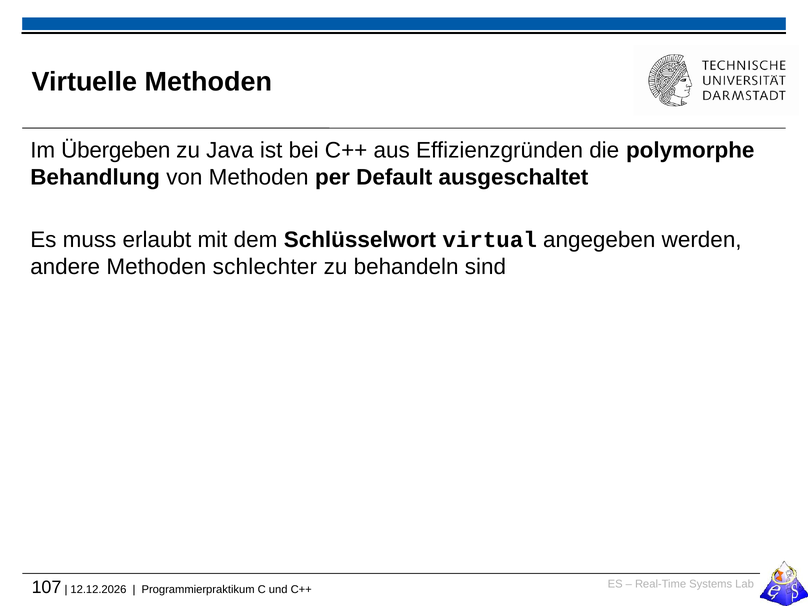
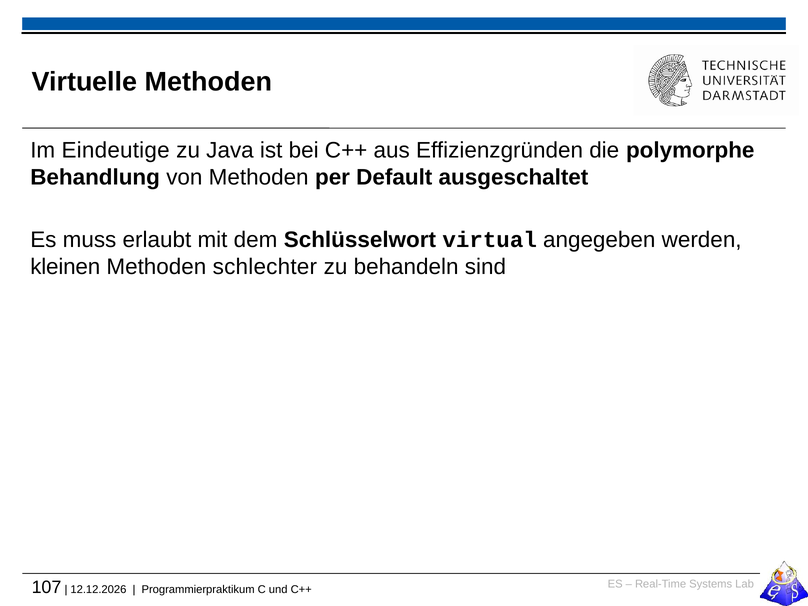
Übergeben: Übergeben -> Eindeutige (116, 150)
andere: andere -> kleinen (65, 267)
